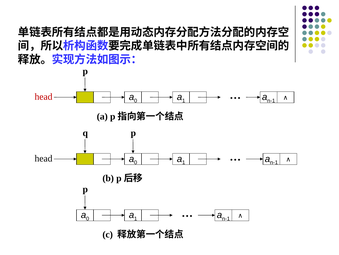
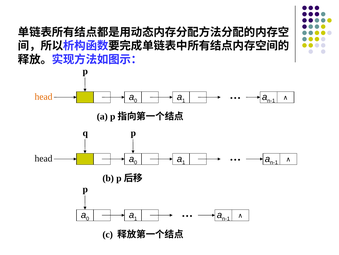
head colour: red -> orange (44, 96)
